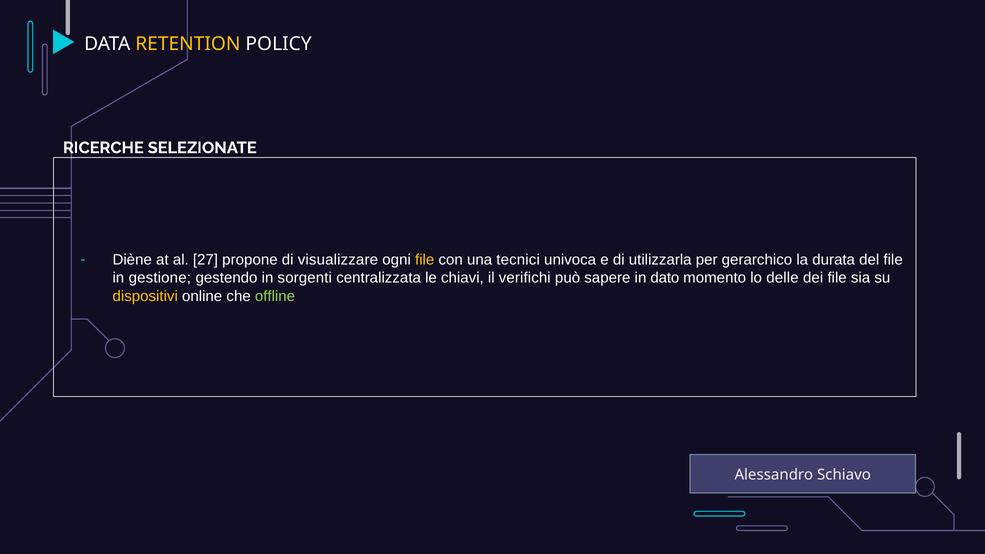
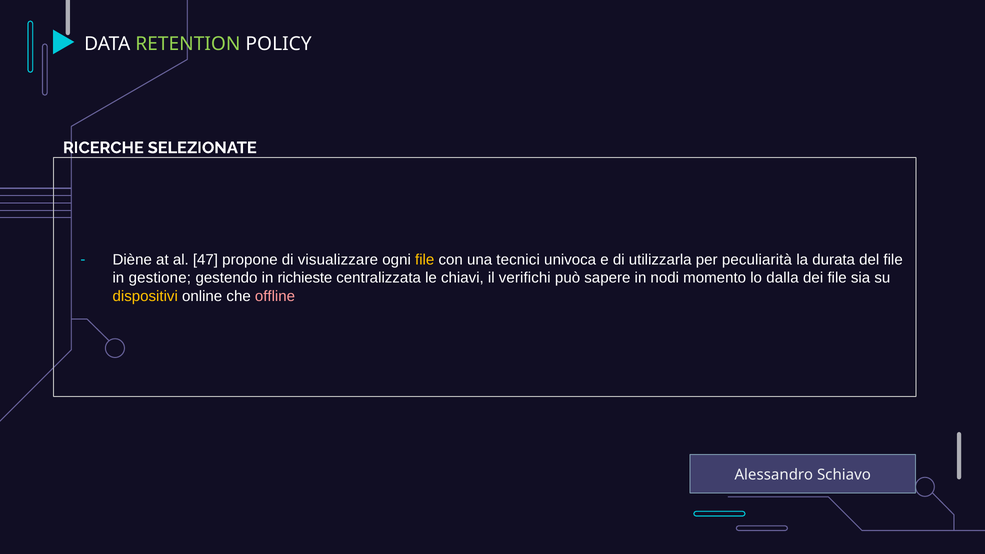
RETENTION colour: yellow -> light green (188, 44)
27: 27 -> 47 (205, 260)
gerarchico: gerarchico -> peculiarità (757, 260)
sorgenti: sorgenti -> richieste (305, 278)
dato: dato -> nodi (665, 278)
delle: delle -> dalla (782, 278)
offline colour: light green -> pink (275, 296)
